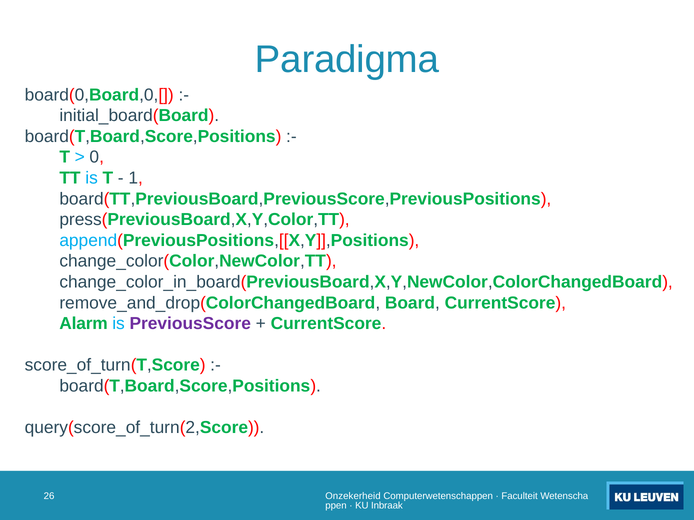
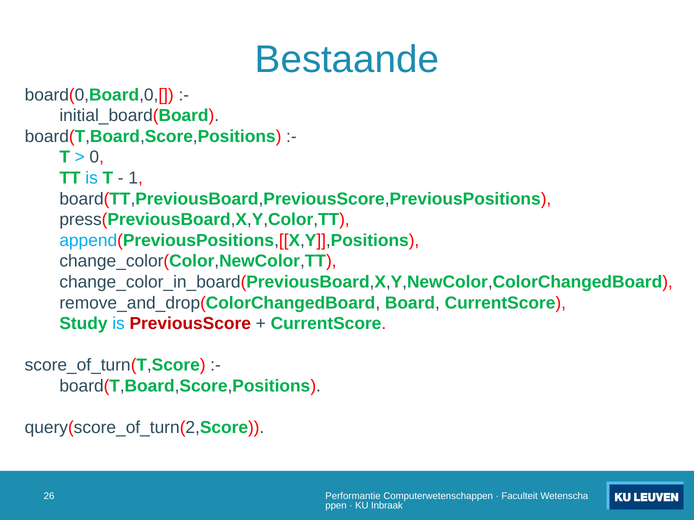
Paradigma: Paradigma -> Bestaande (347, 60)
Alarm: Alarm -> Study (83, 324)
PreviousScore colour: purple -> red (190, 324)
Onzekerheid: Onzekerheid -> Performantie (353, 497)
